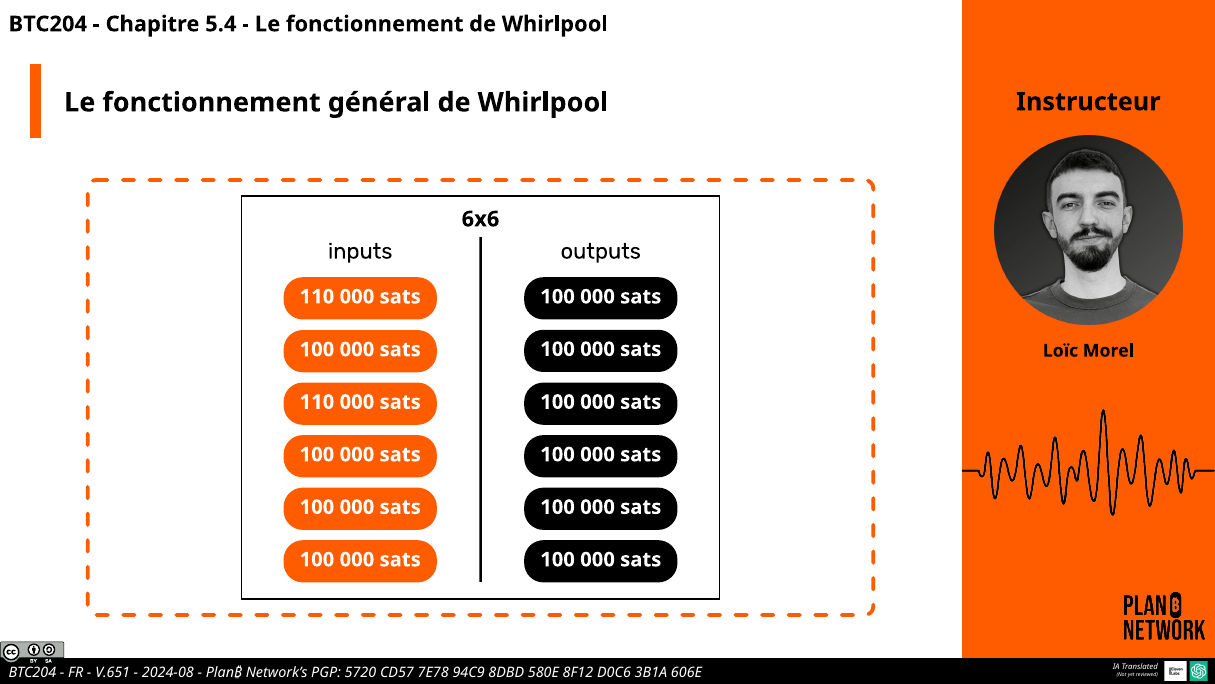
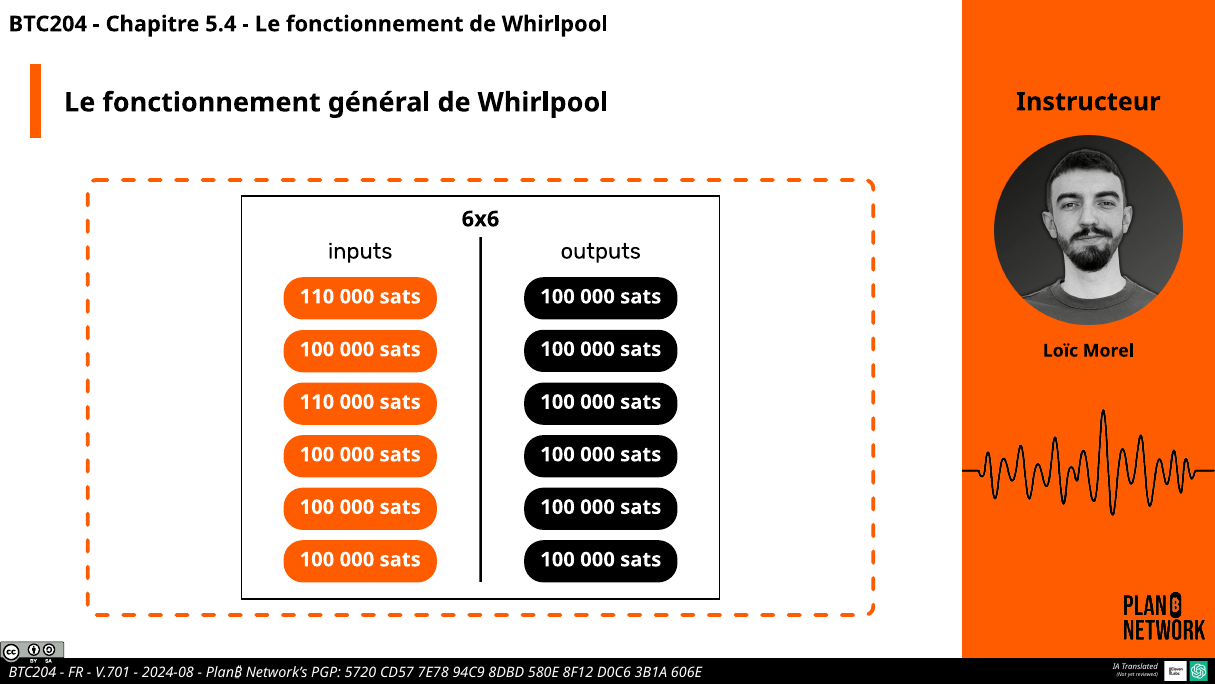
V.651: V.651 -> V.701 (113, 672)
